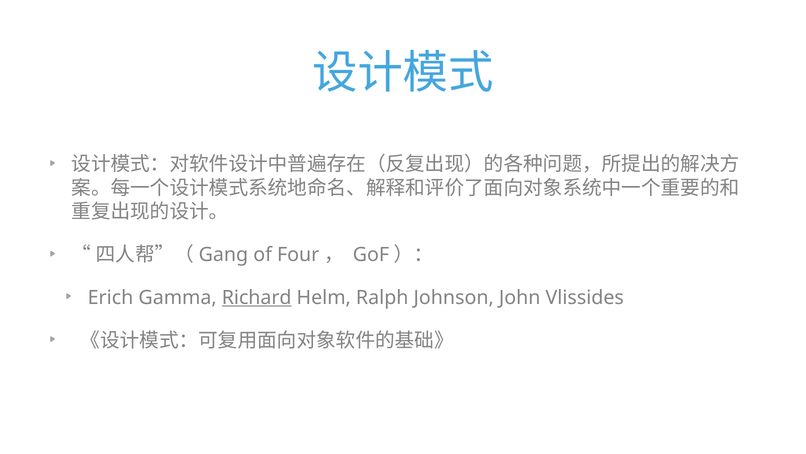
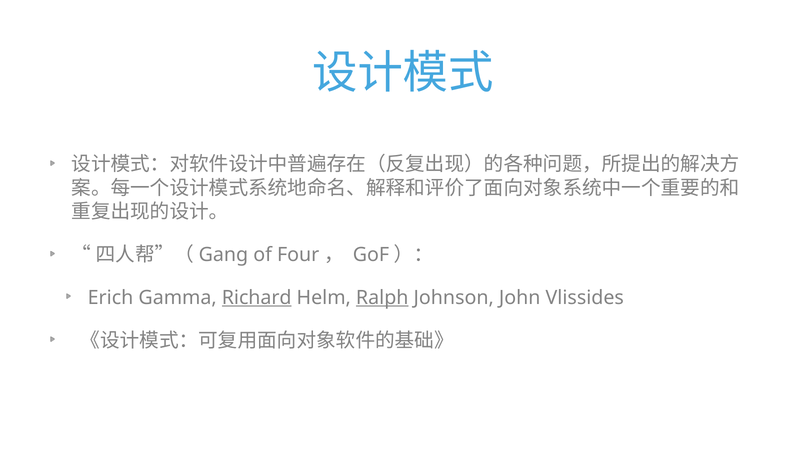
Ralph underline: none -> present (382, 297)
